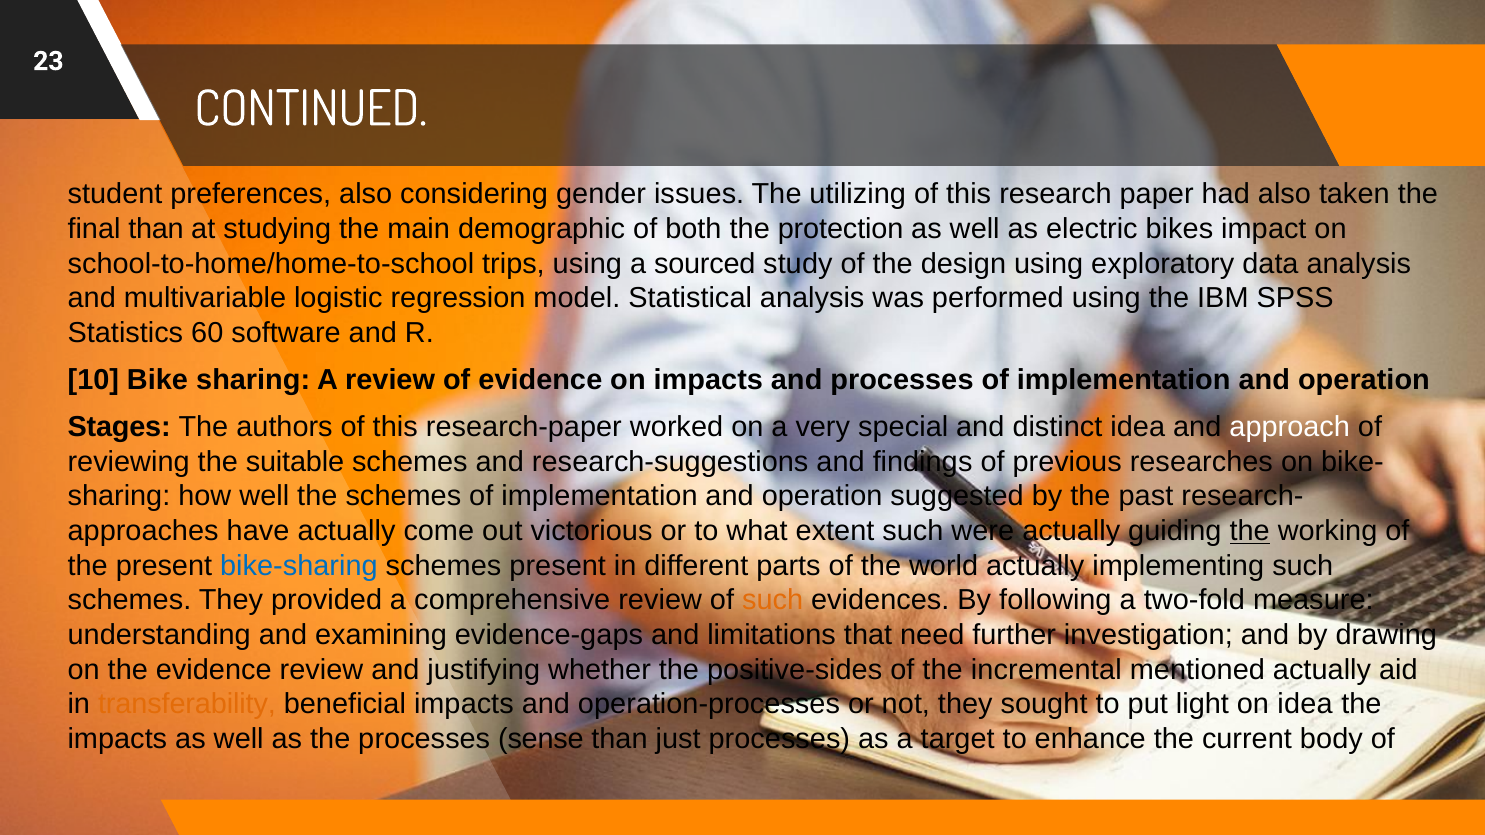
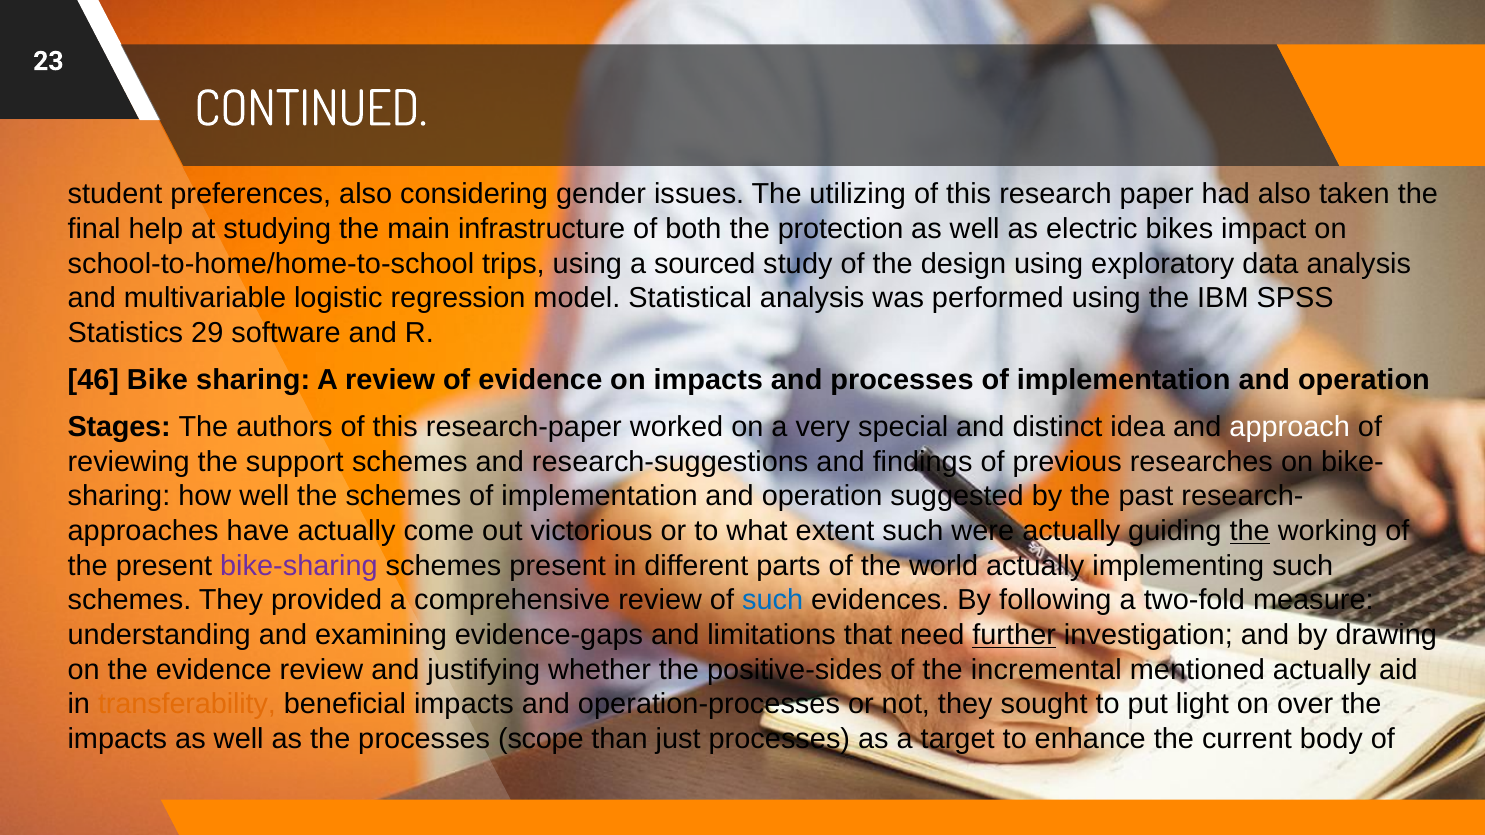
final than: than -> help (156, 229)
demographic: demographic -> infrastructure (542, 229)
60: 60 -> 29 (207, 333)
10: 10 -> 46 (93, 380)
suitable: suitable -> support (295, 462)
bike-sharing colour: blue -> purple (299, 566)
such colour: orange -> blue (773, 601)
further underline: none -> present (1014, 635)
on idea: idea -> over (1305, 705)
sense: sense -> scope (541, 739)
